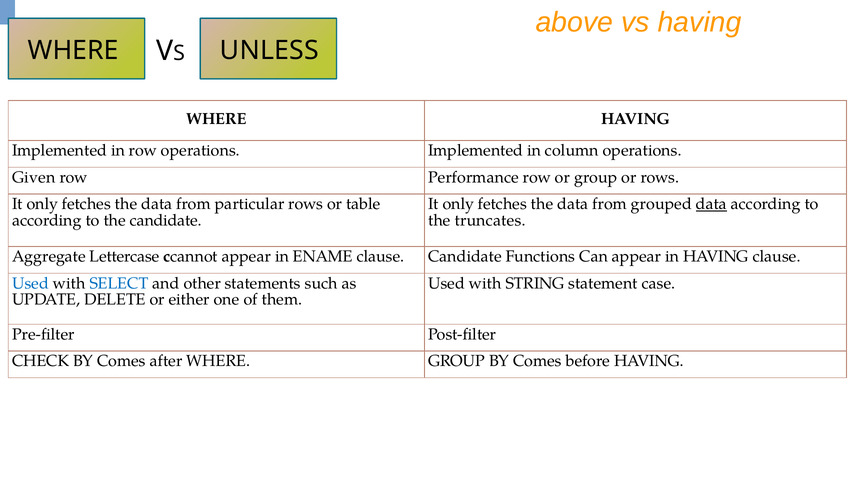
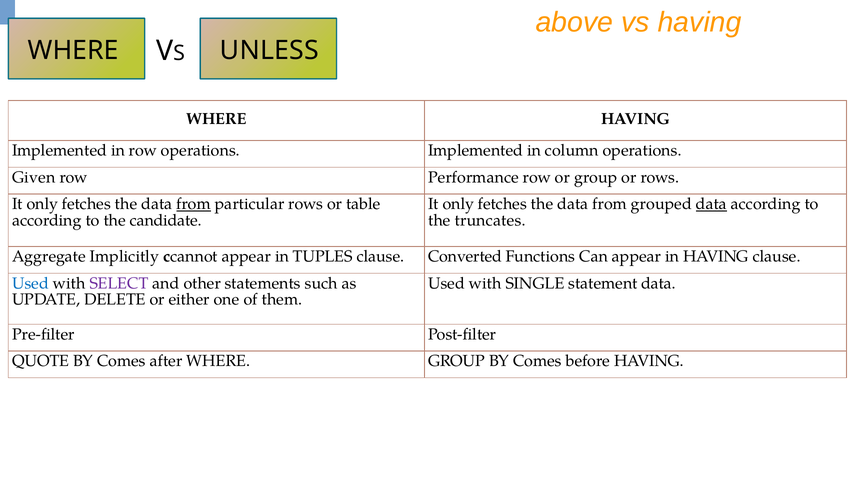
from underline: none -> present (194, 204)
Lettercase: Lettercase -> Implicitly (124, 257)
ENAME: ENAME -> TUPLES (323, 257)
clause Candidate: Candidate -> Converted (465, 257)
SELECT colour: blue -> purple (119, 283)
STRING: STRING -> SINGLE (535, 283)
statement case: case -> data (659, 283)
CHECK: CHECK -> QUOTE (41, 361)
